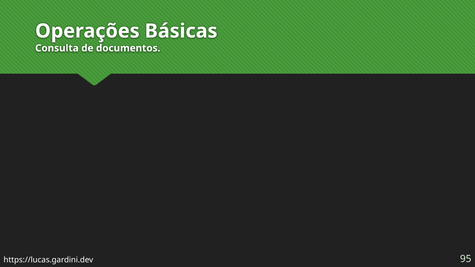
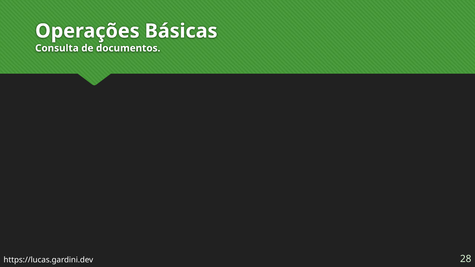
95: 95 -> 28 (466, 259)
